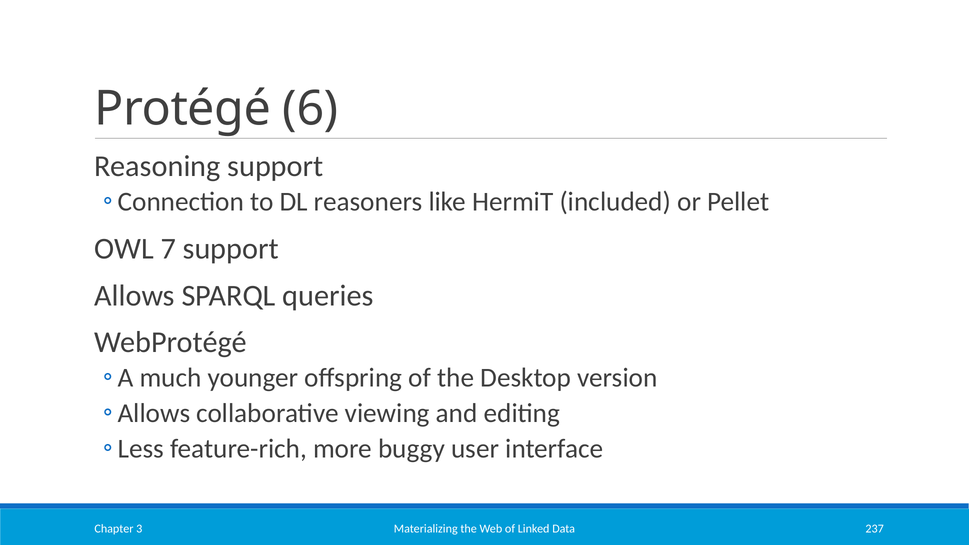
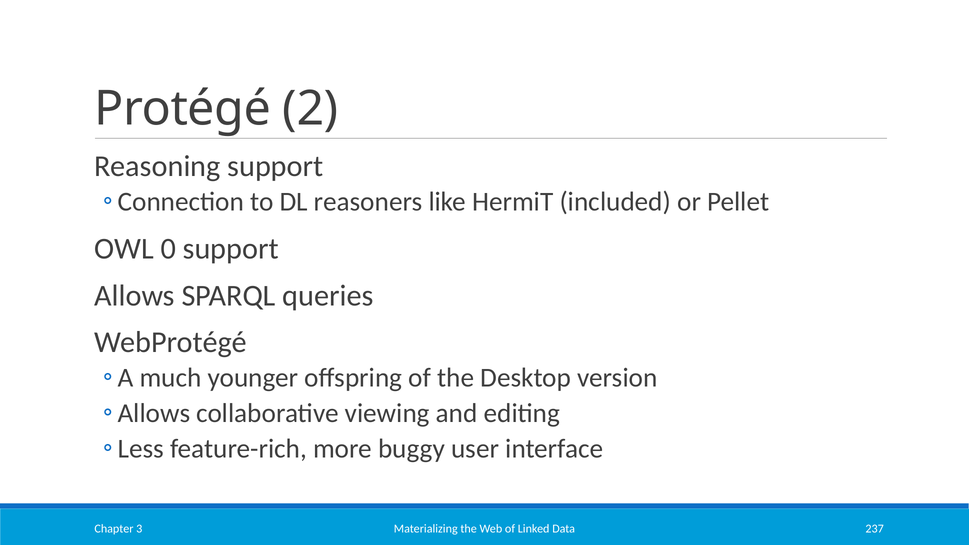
6: 6 -> 2 (310, 109)
7: 7 -> 0 (168, 249)
